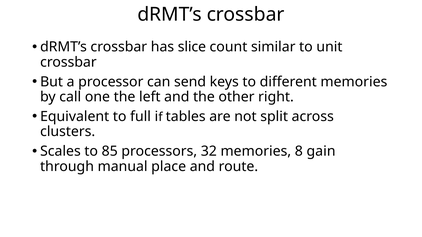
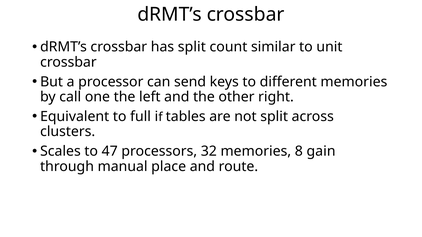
has slice: slice -> split (192, 47)
85: 85 -> 47 (110, 151)
